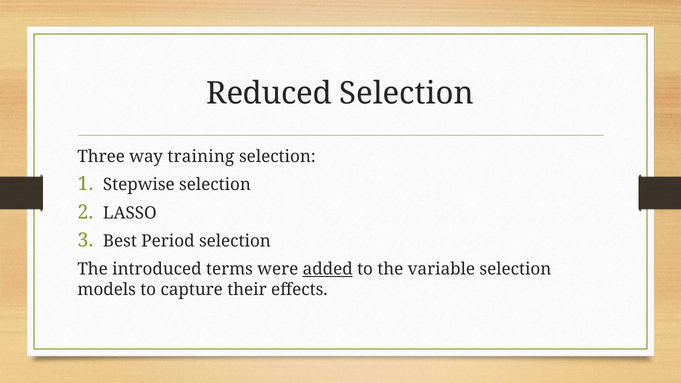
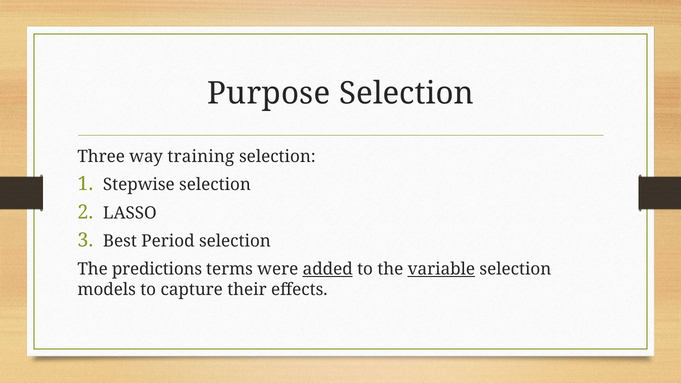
Reduced: Reduced -> Purpose (269, 93)
introduced: introduced -> predictions (157, 269)
variable underline: none -> present (441, 269)
